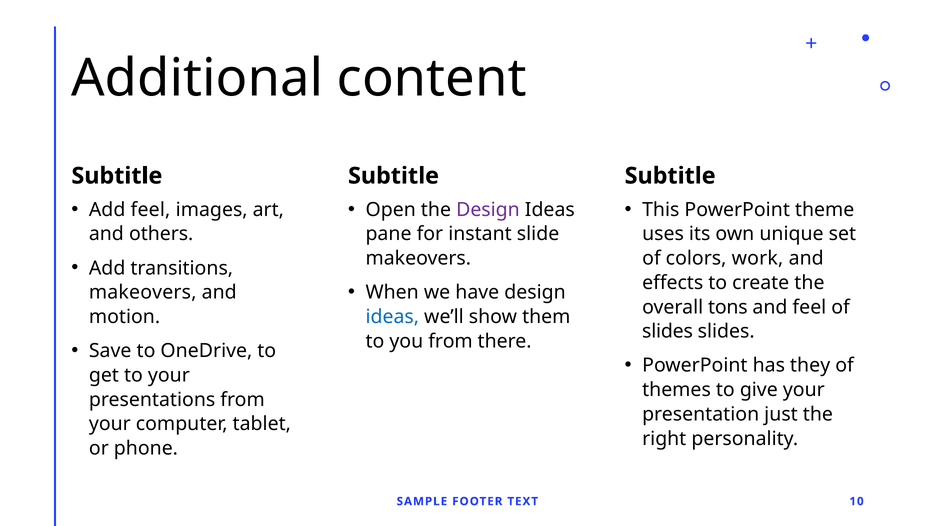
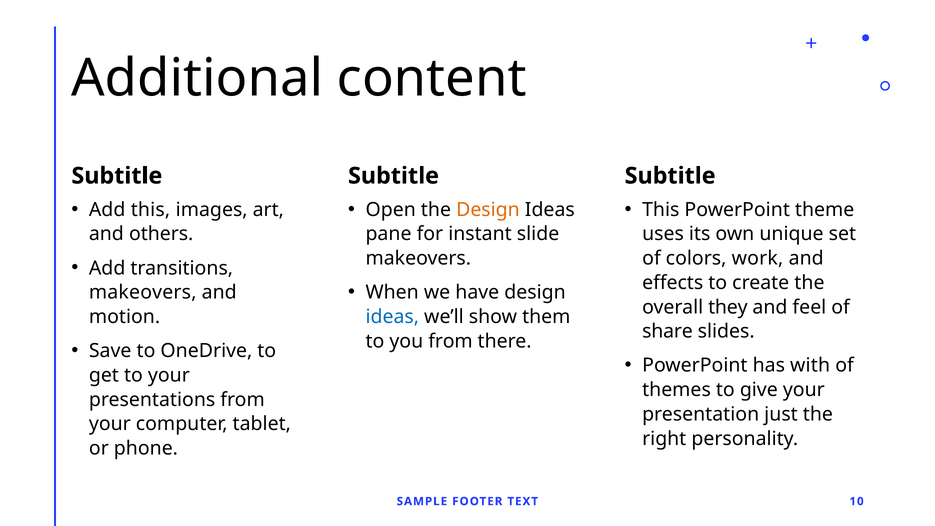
Add feel: feel -> this (150, 210)
Design colour: purple -> orange (488, 210)
tons: tons -> they (728, 307)
slides: slides -> share (667, 331)
they: they -> with (810, 366)
